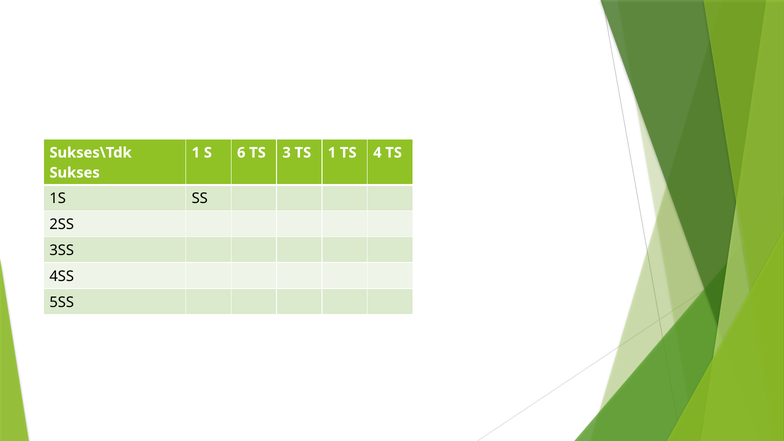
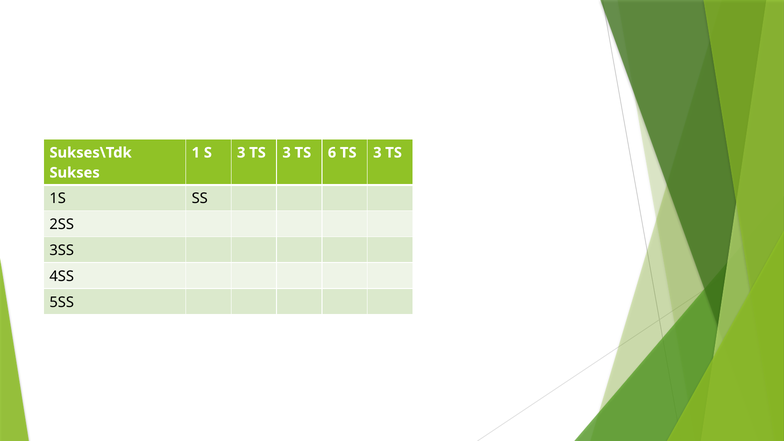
S 6: 6 -> 3 (241, 153)
TS 1: 1 -> 6 (332, 153)
4: 4 -> 3 (377, 153)
